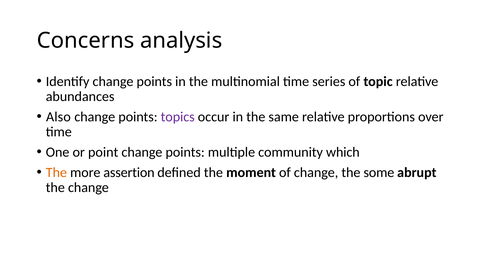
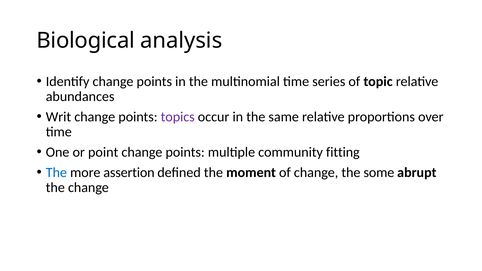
Concerns: Concerns -> Biological (86, 40)
Also: Also -> Writ (58, 117)
which: which -> fitting (343, 152)
The colour: orange -> blue (56, 172)
